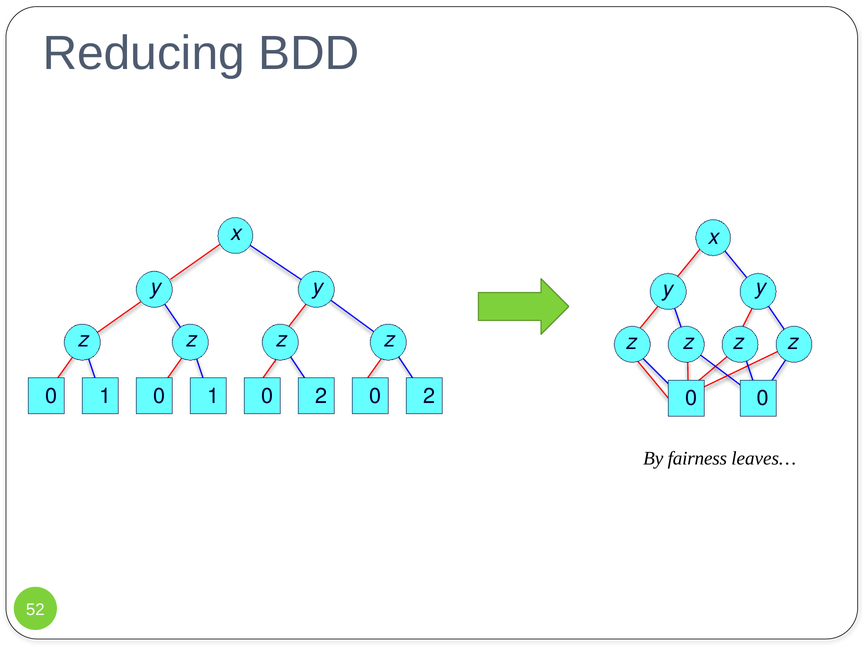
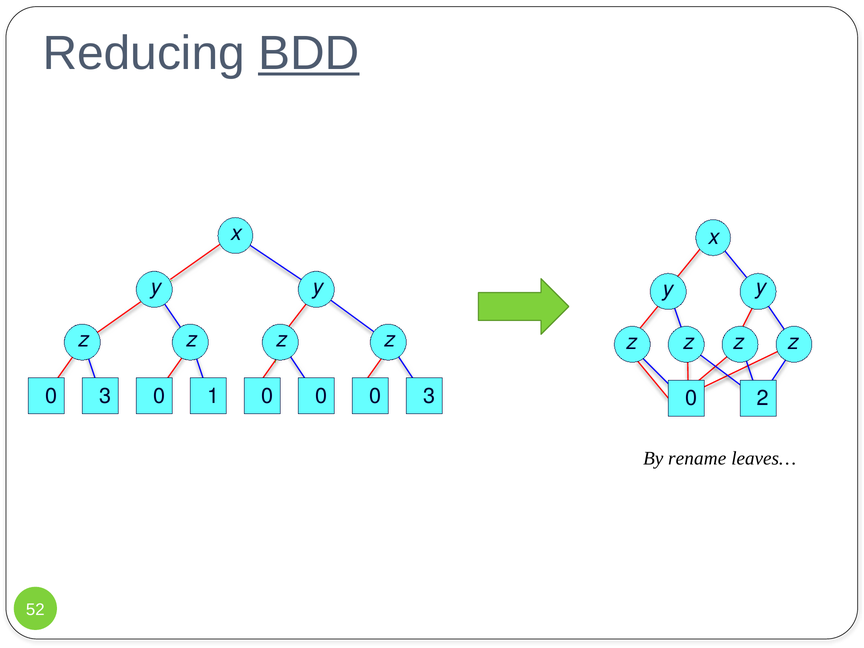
BDD underline: none -> present (309, 53)
1: 1 -> 3 (105, 396)
2: 2 -> 0 (321, 396)
2: 2 -> 3 (429, 396)
0 0: 0 -> 2 (763, 398)
fairness: fairness -> rename (697, 458)
